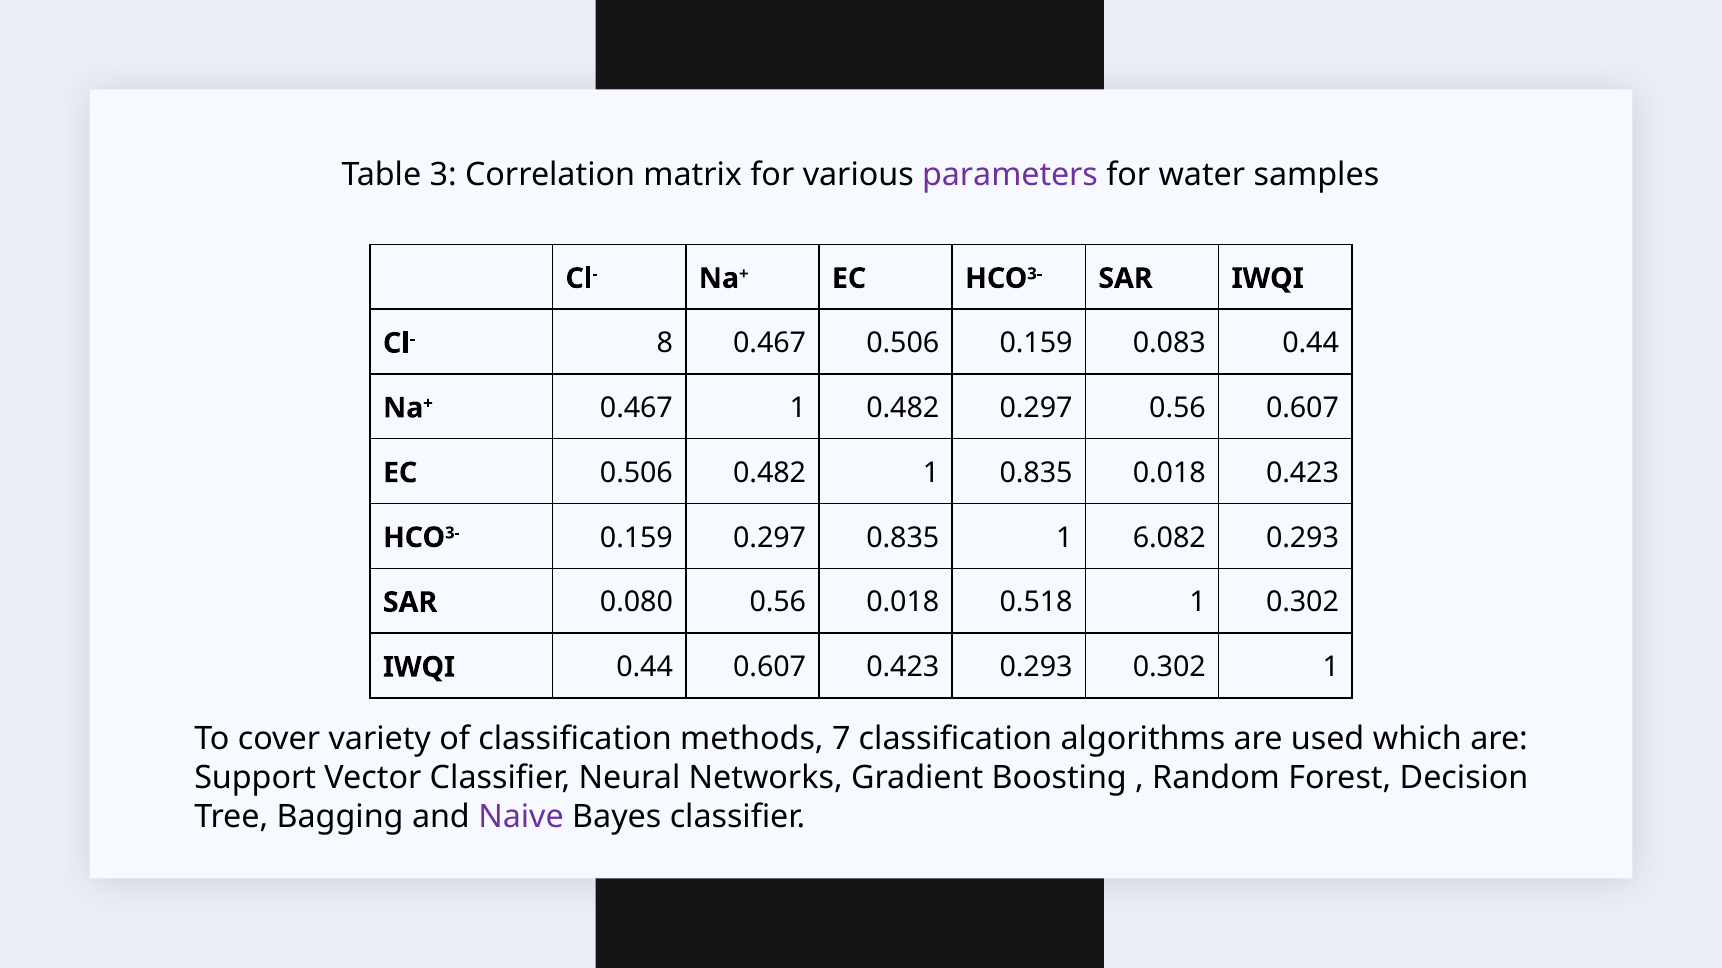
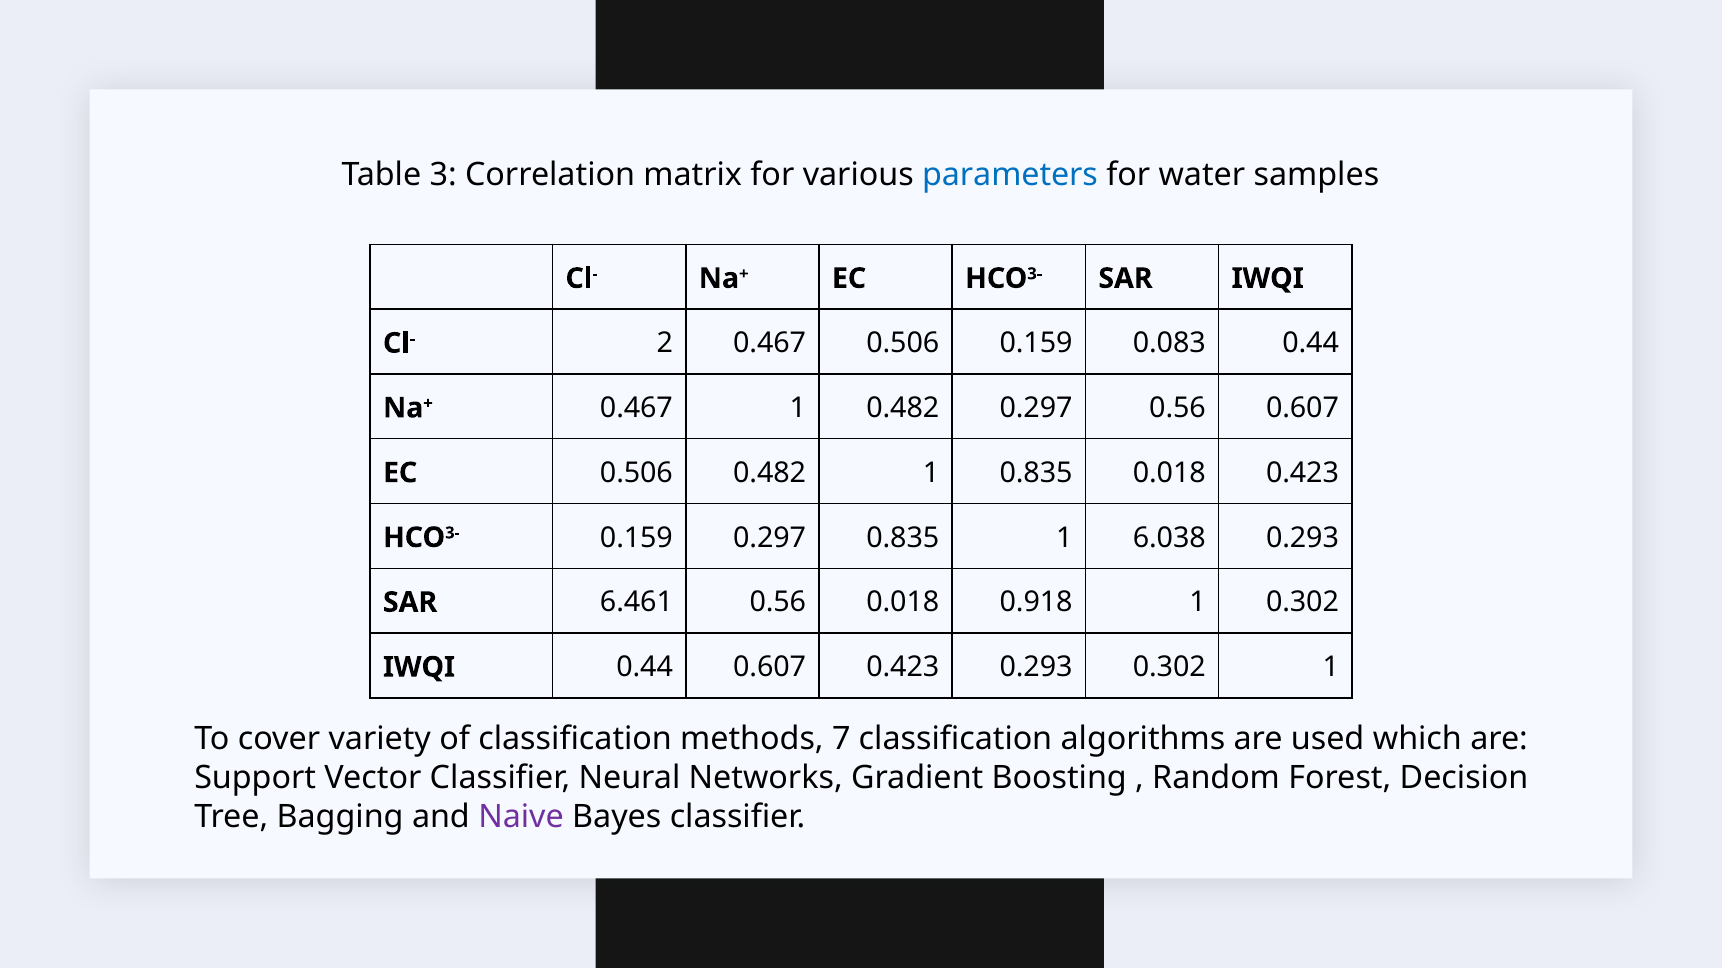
parameters colour: purple -> blue (1010, 175)
8: 8 -> 2 (665, 343)
6.082: 6.082 -> 6.038 (1169, 538)
0.080: 0.080 -> 6.461 (636, 603)
0.518: 0.518 -> 0.918 (1036, 603)
